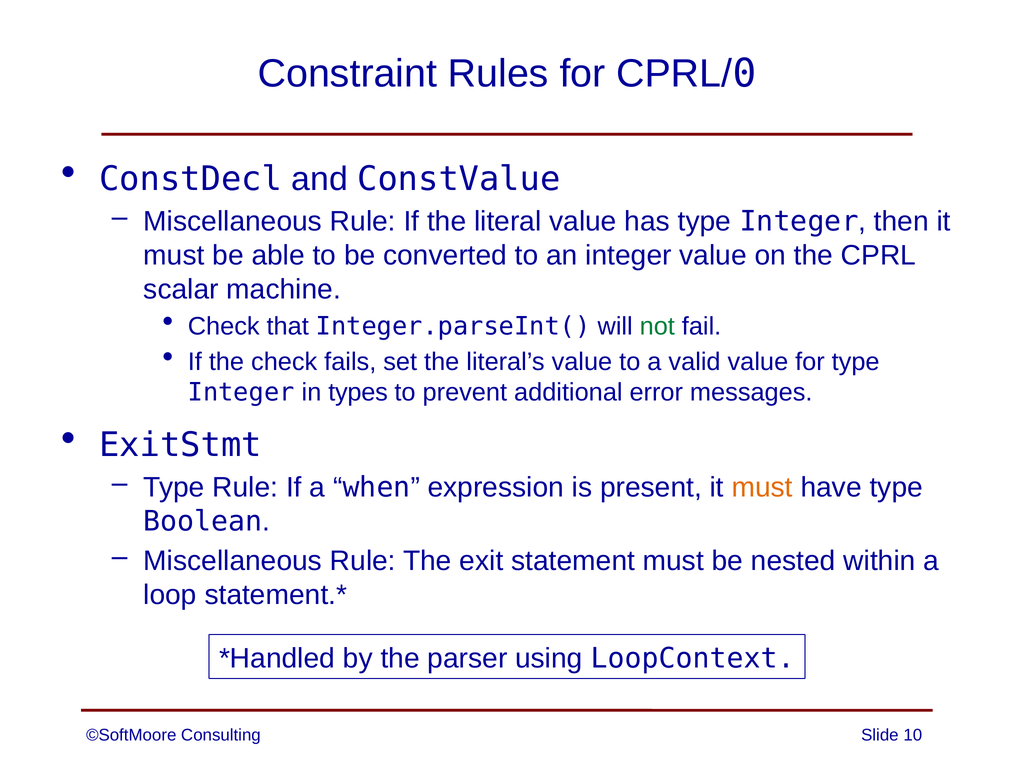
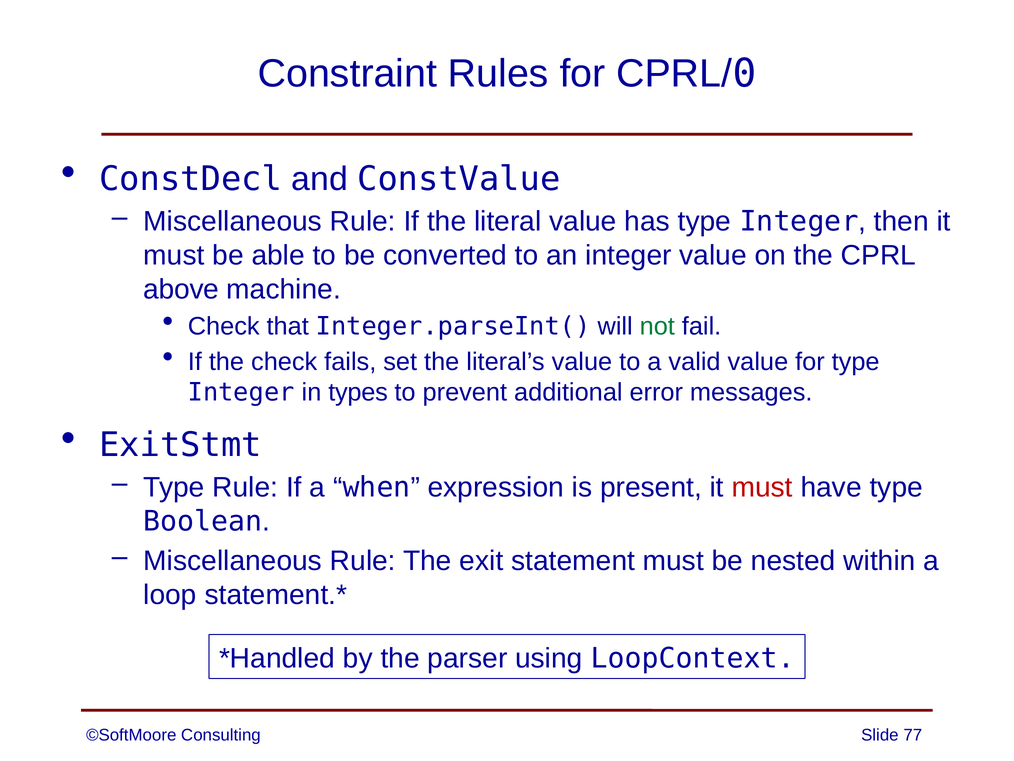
scalar: scalar -> above (181, 289)
must colour: orange -> red (762, 487)
10: 10 -> 77 (913, 735)
